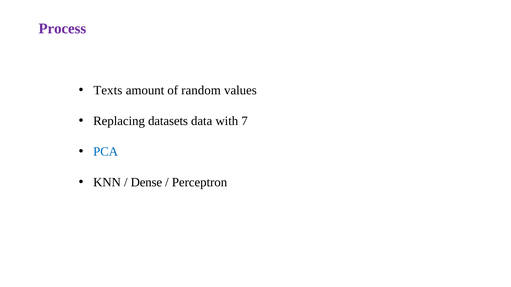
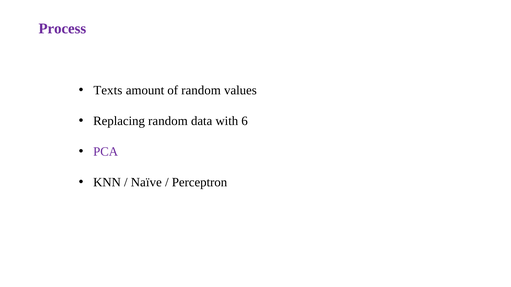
Replacing datasets: datasets -> random (168, 121)
7: 7 -> 6 (245, 121)
PCA colour: blue -> purple (106, 152)
Dense: Dense -> Naïve (146, 183)
